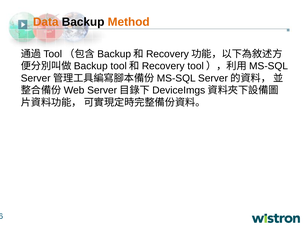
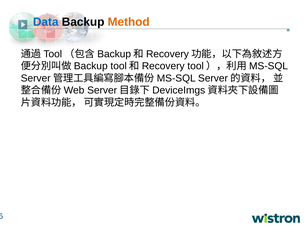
Data colour: orange -> blue (46, 22)
